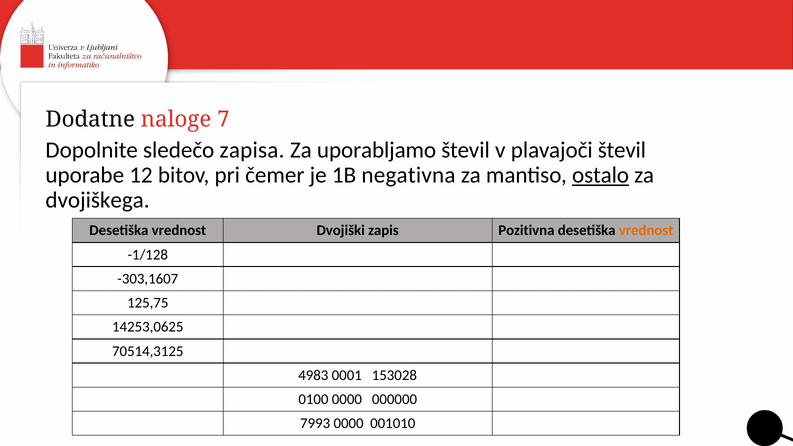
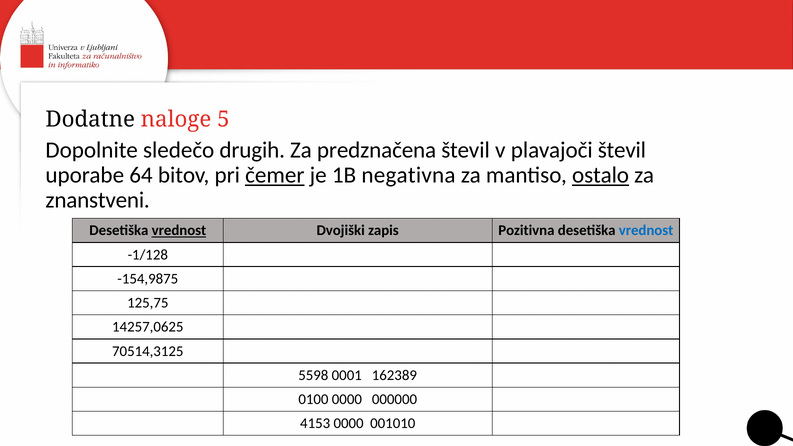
7: 7 -> 5 (223, 120)
zapisa: zapisa -> drugih (252, 150)
uporabljamo: uporabljamo -> predznačena (377, 150)
12: 12 -> 64 (141, 175)
čemer underline: none -> present (275, 175)
dvojiškega: dvojiškega -> znanstveni (98, 200)
vrednost underline: none -> present (179, 231)
vrednost colour: orange -> blue (646, 231)
-303,1607: -303,1607 -> -154,9875 (148, 279)
14253,0625: 14253,0625 -> 14257,0625 (148, 327)
4983: 4983 -> 5598 (313, 375)
153028: 153028 -> 162389 (394, 375)
7993: 7993 -> 4153 (315, 424)
